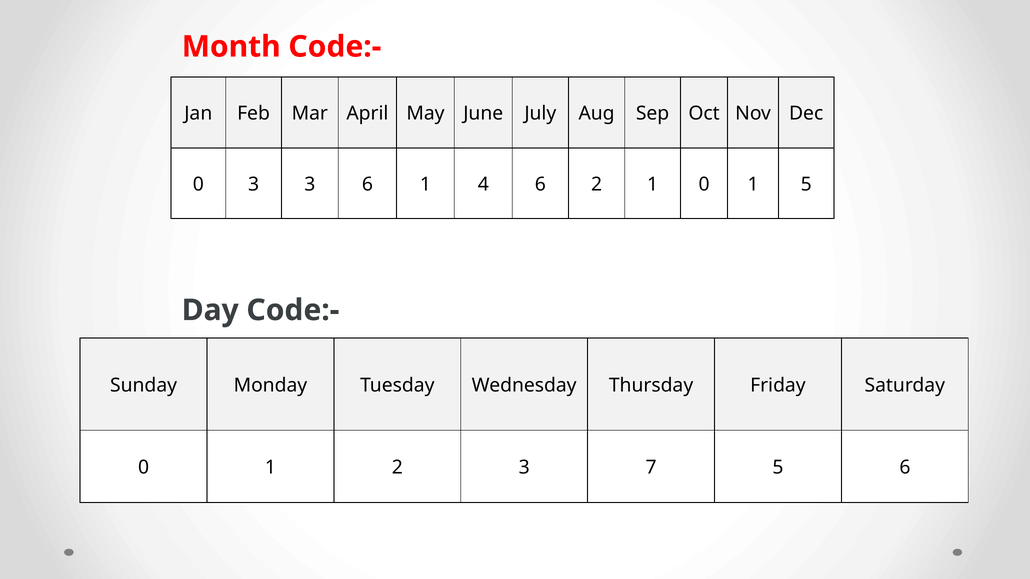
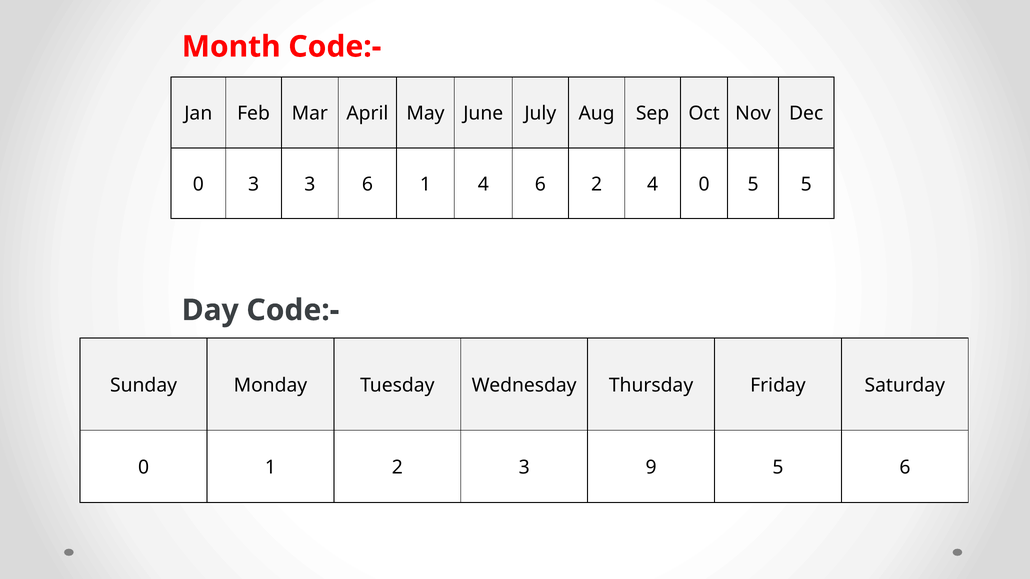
2 1: 1 -> 4 (653, 184)
1: 1 -> 5 (753, 184)
7: 7 -> 9 (651, 468)
